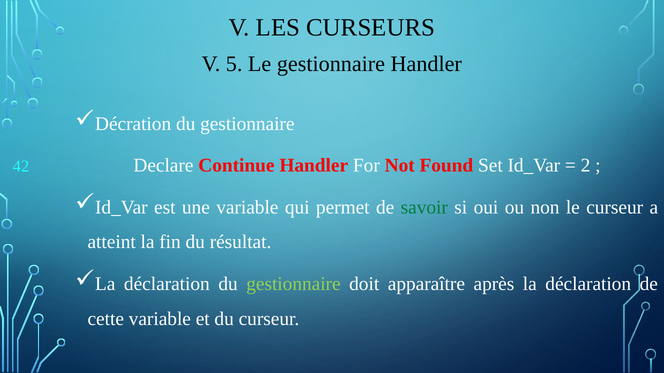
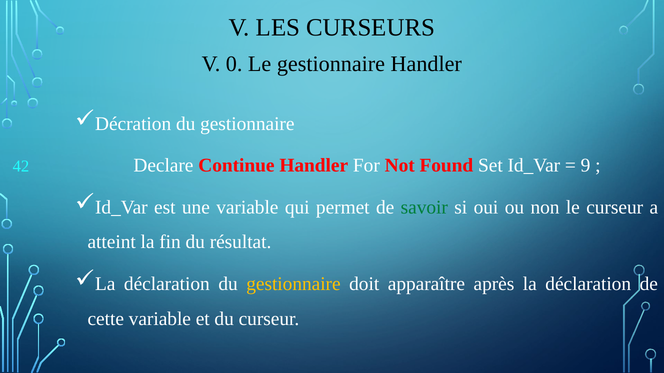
5: 5 -> 0 (234, 64)
2: 2 -> 9 (586, 166)
gestionnaire colour: light green -> yellow (293, 284)
